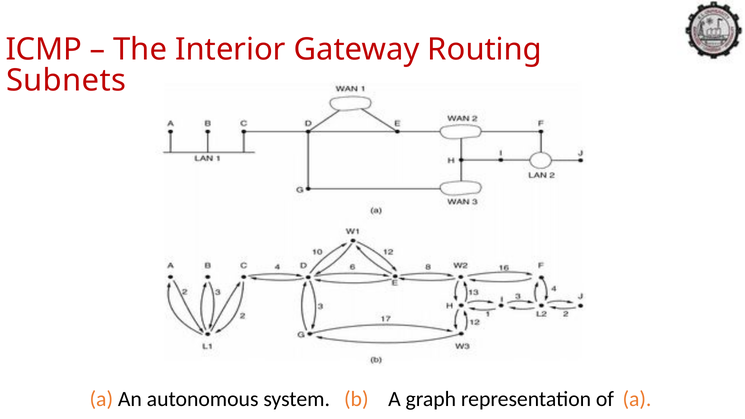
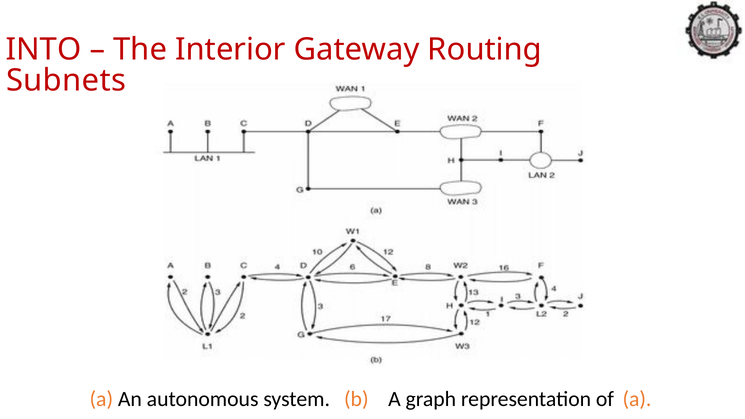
ICMP: ICMP -> INTO (44, 49)
